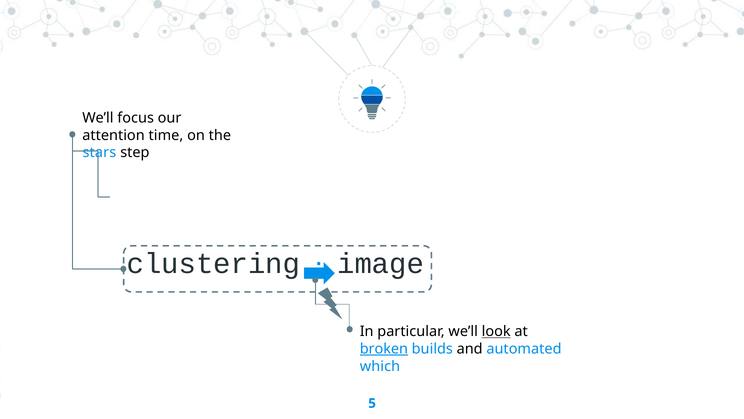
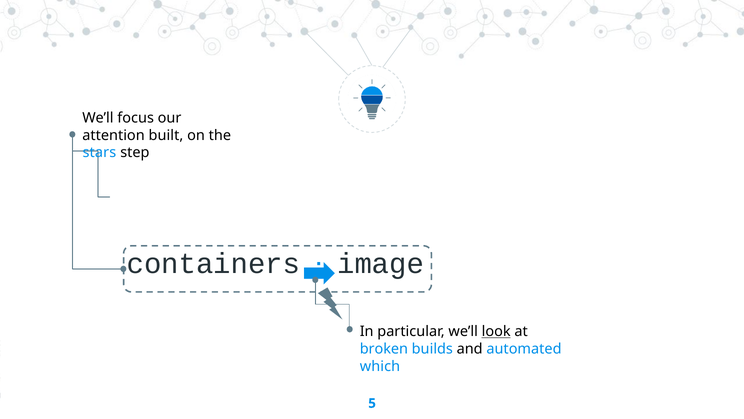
time: time -> built (166, 135)
clustering: clustering -> containers (213, 264)
broken underline: present -> none (384, 349)
